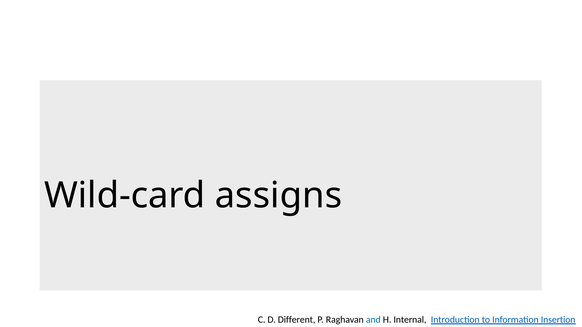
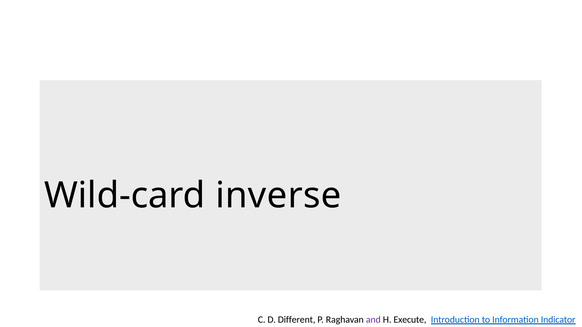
assigns: assigns -> inverse (278, 196)
and colour: blue -> purple (373, 320)
Internal: Internal -> Execute (410, 320)
Insertion: Insertion -> Indicator (558, 320)
